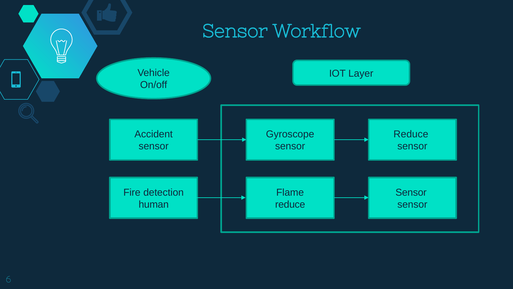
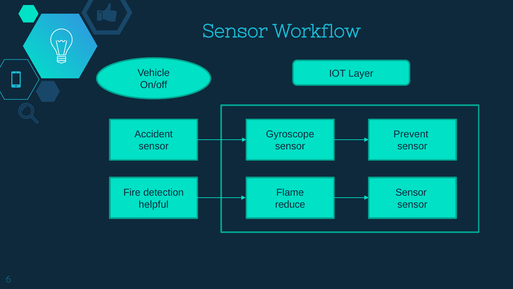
Reduce: Reduce -> Prevent (411, 134)
human: human -> helpful (154, 204)
